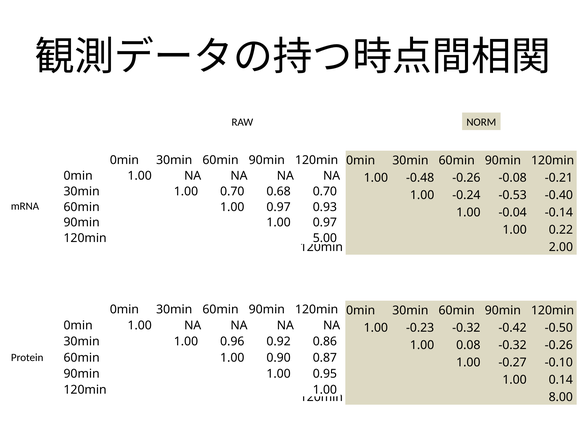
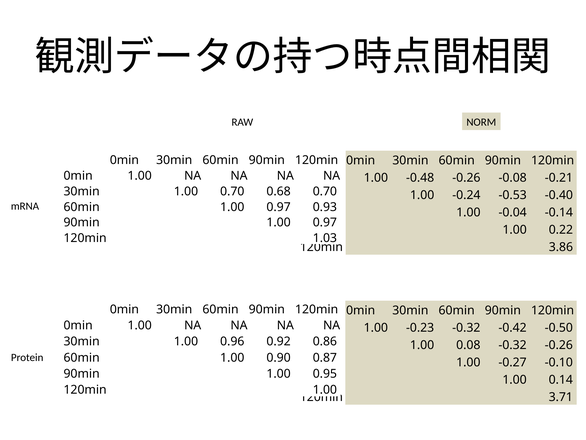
5.00: 5.00 -> 1.03 (325, 238)
2.00: 2.00 -> 3.86 (561, 247)
8.00: 8.00 -> 3.71 (561, 397)
